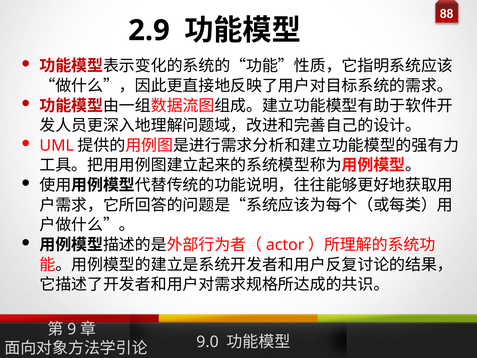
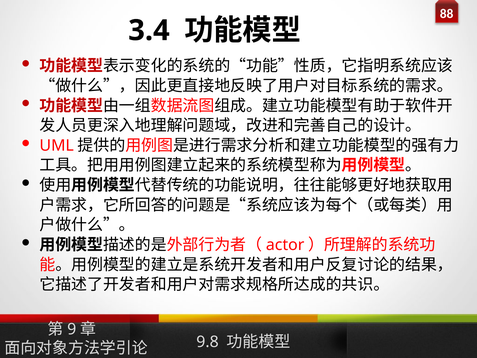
2.9: 2.9 -> 3.4 (149, 30)
9.0: 9.0 -> 9.8 (208, 342)
